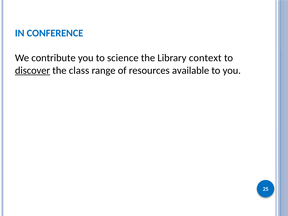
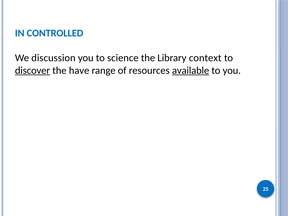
CONFERENCE: CONFERENCE -> CONTROLLED (55, 33)
contribute: contribute -> discussion (53, 58)
class: class -> have (79, 70)
available underline: none -> present (191, 70)
